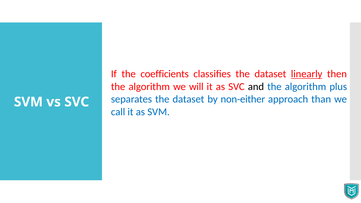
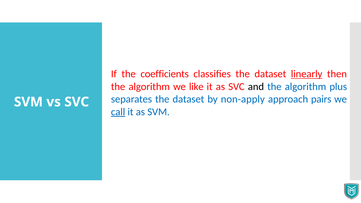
will: will -> like (196, 87)
non-either: non-either -> non-apply (243, 99)
than: than -> pairs (321, 99)
call underline: none -> present (118, 112)
